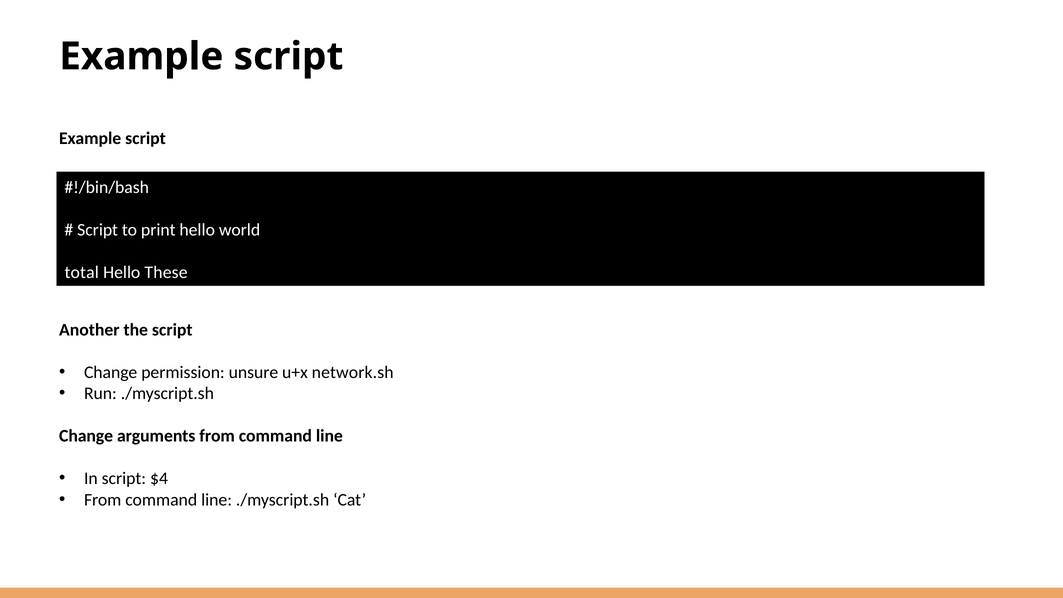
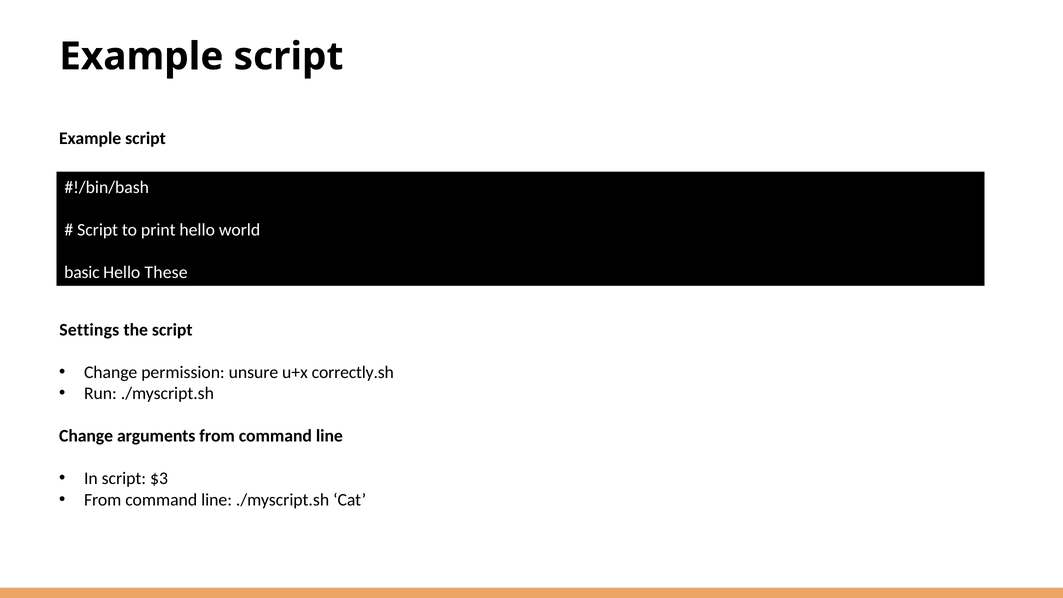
total: total -> basic (82, 273)
Another: Another -> Settings (89, 330)
network.sh: network.sh -> correctly.sh (353, 372)
$4: $4 -> $3 (159, 478)
